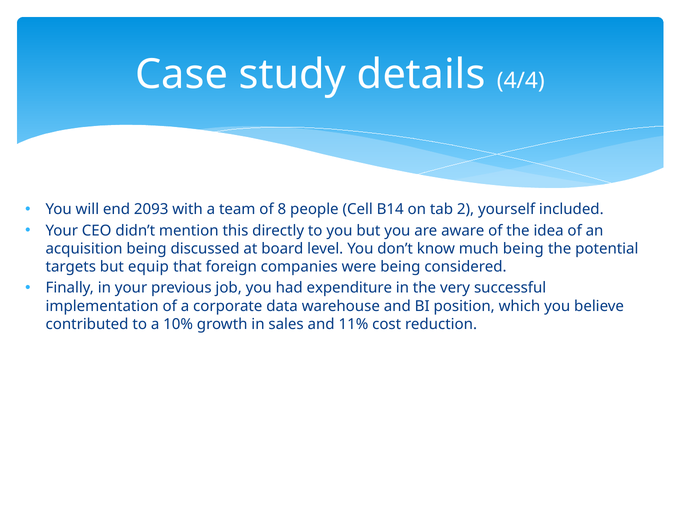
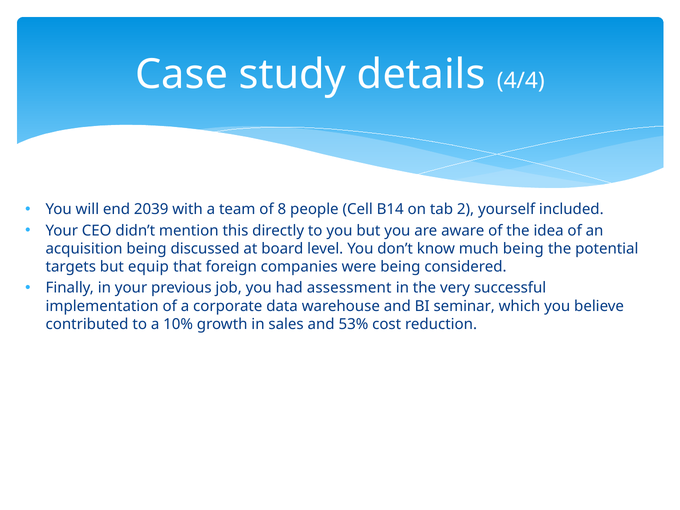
2093: 2093 -> 2039 (151, 209)
expenditure: expenditure -> assessment (349, 288)
position: position -> seminar (464, 306)
11%: 11% -> 53% (353, 324)
